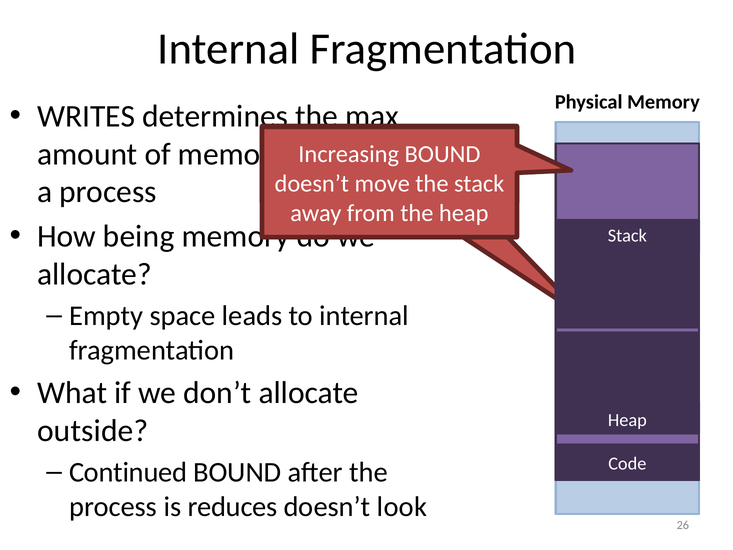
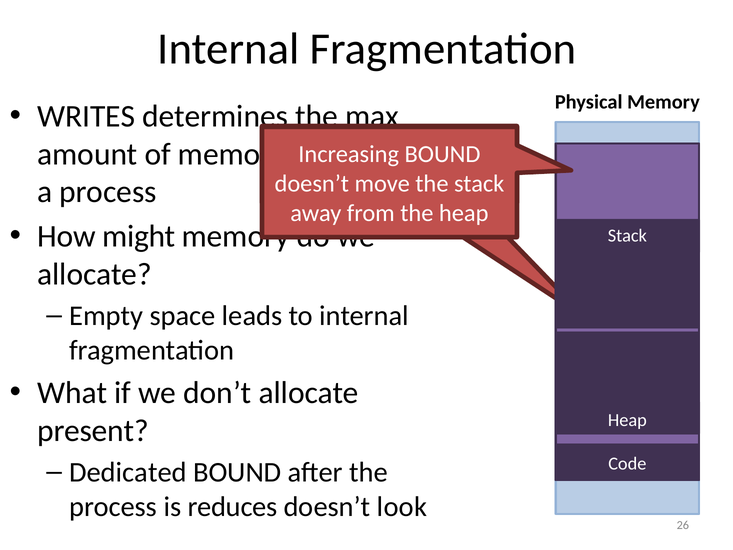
being: being -> might (139, 236)
outside: outside -> present (93, 431)
Continued: Continued -> Dedicated (128, 472)
